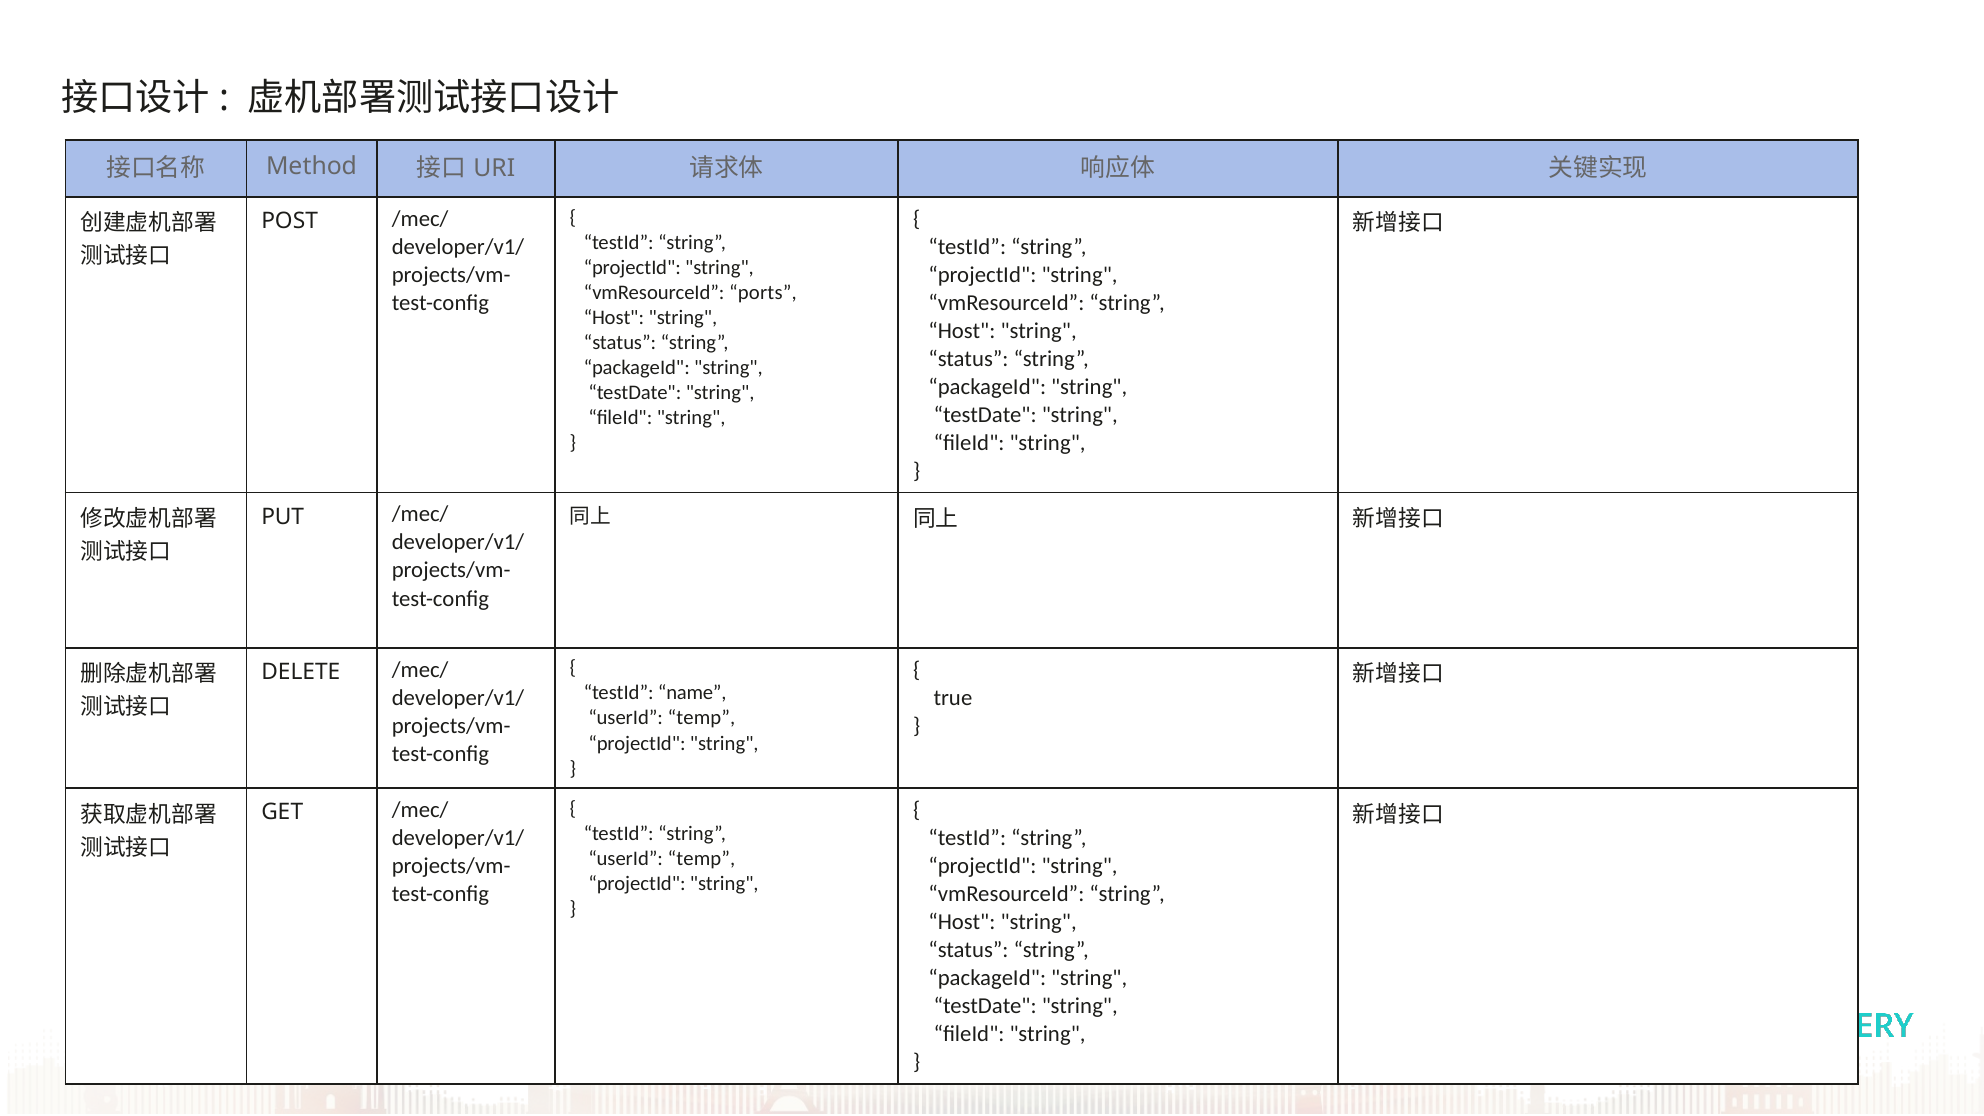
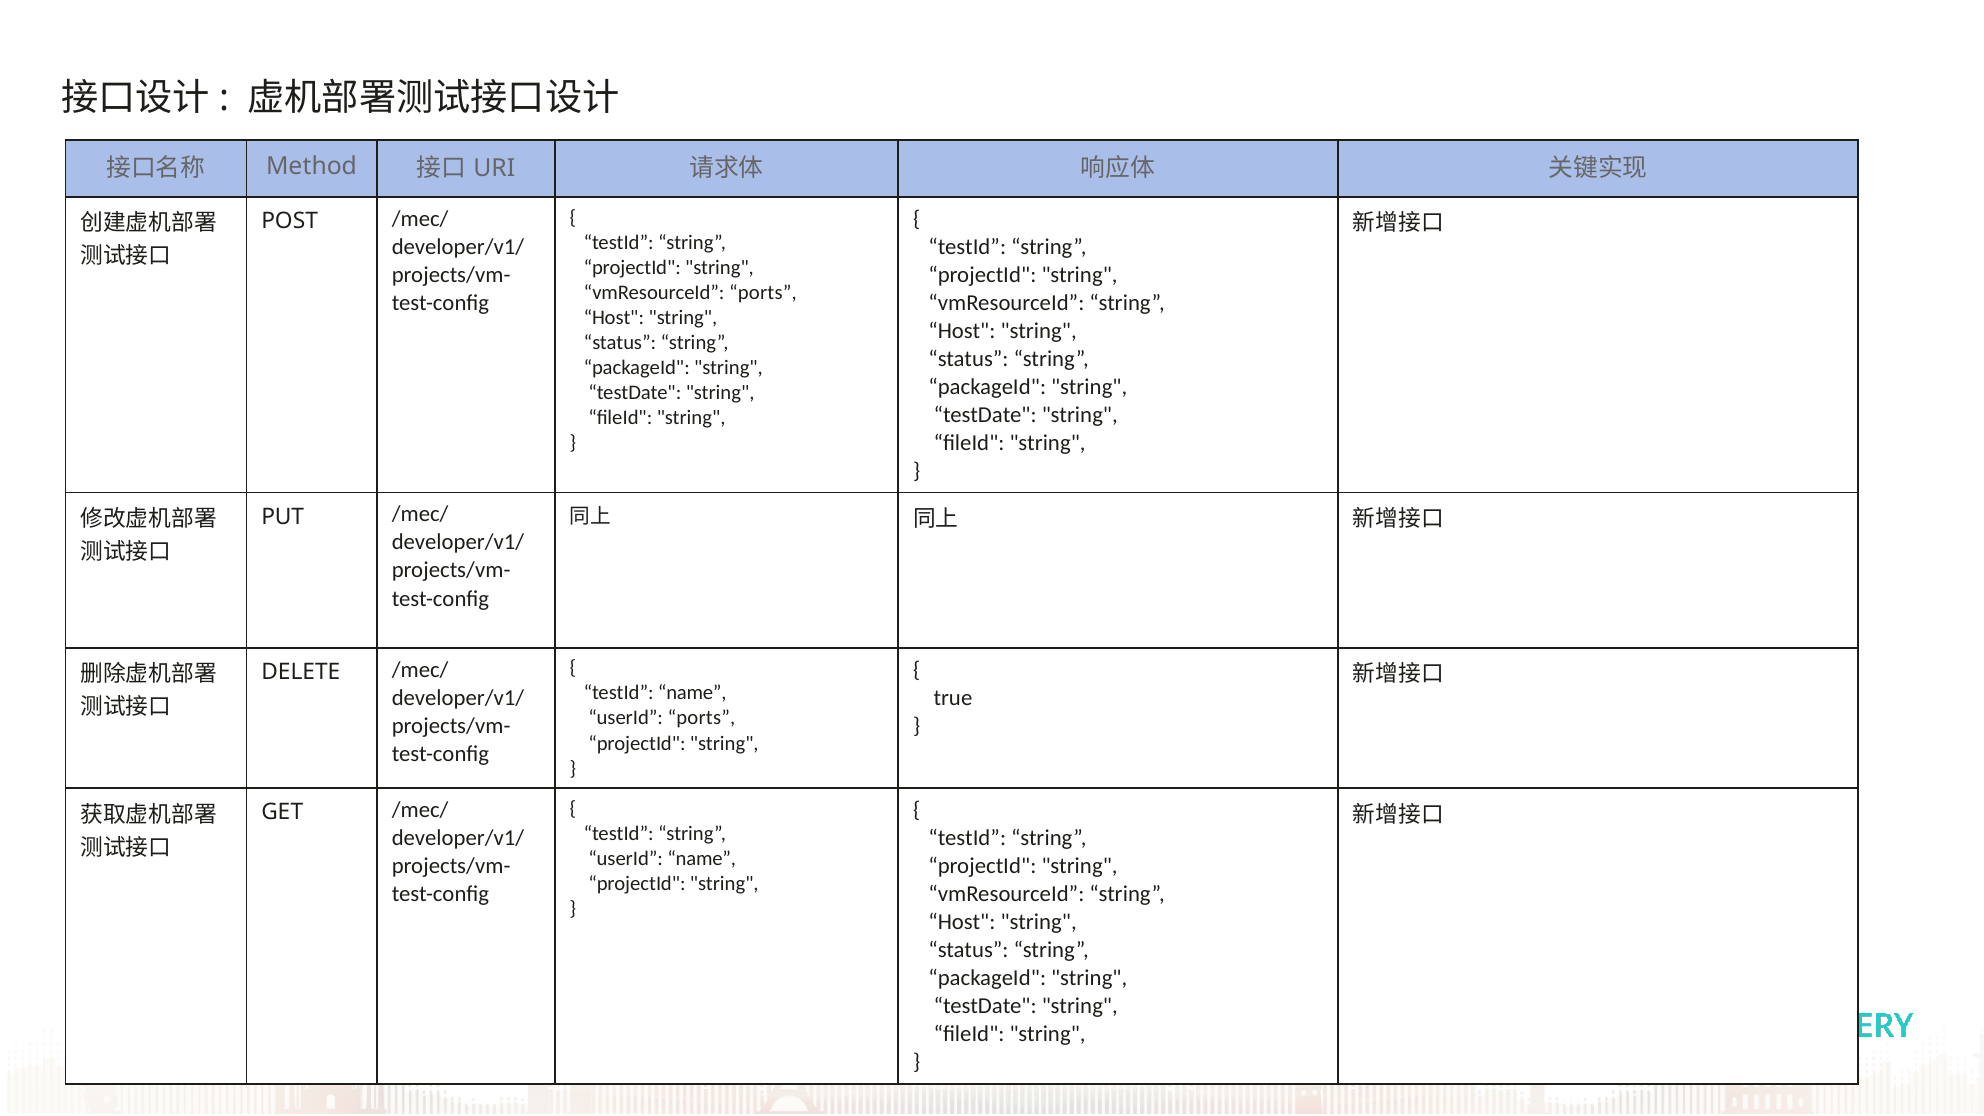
temp: temp -> ports (701, 718)
temp: temp -> name (702, 858)
